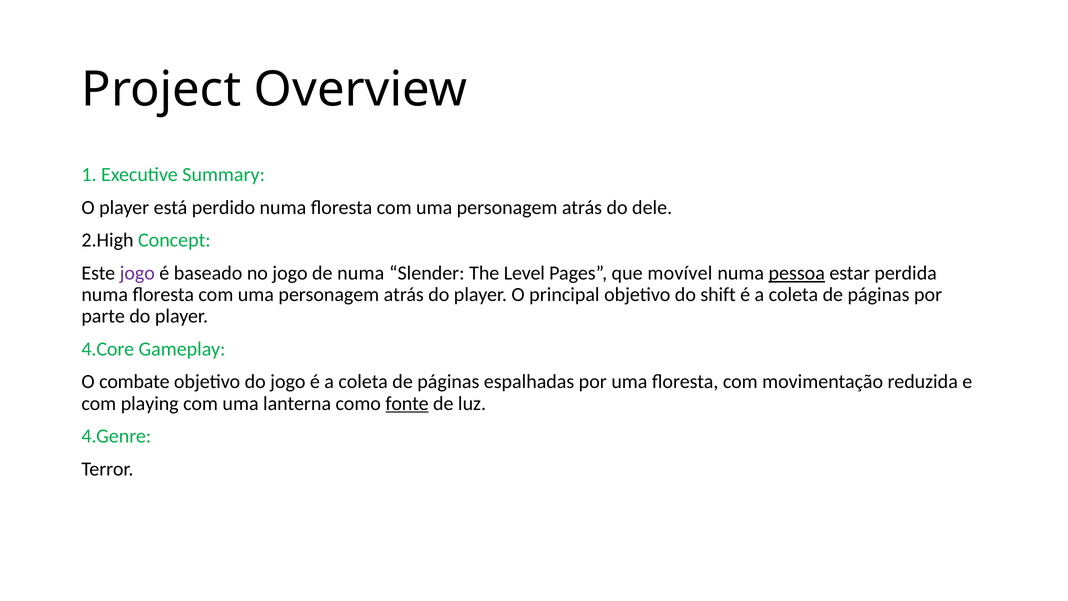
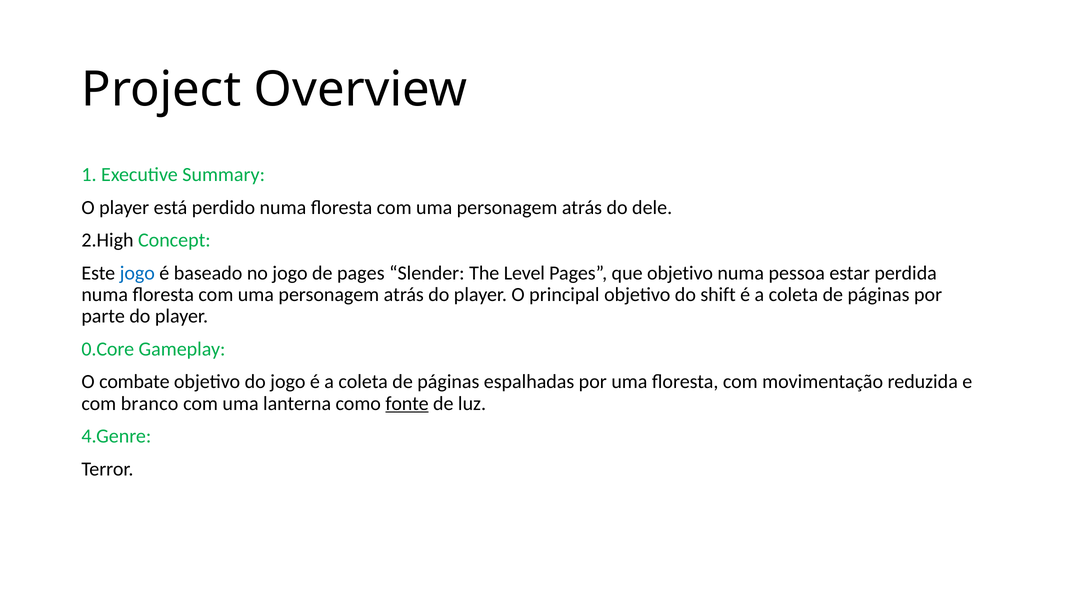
jogo colour: purple -> blue (137, 273)
de numa: numa -> pages (361, 273)
que movível: movível -> objetivo (680, 273)
pessoa underline: present -> none (797, 273)
4.Core: 4.Core -> 0.Core (108, 349)
playing: playing -> branco (150, 403)
